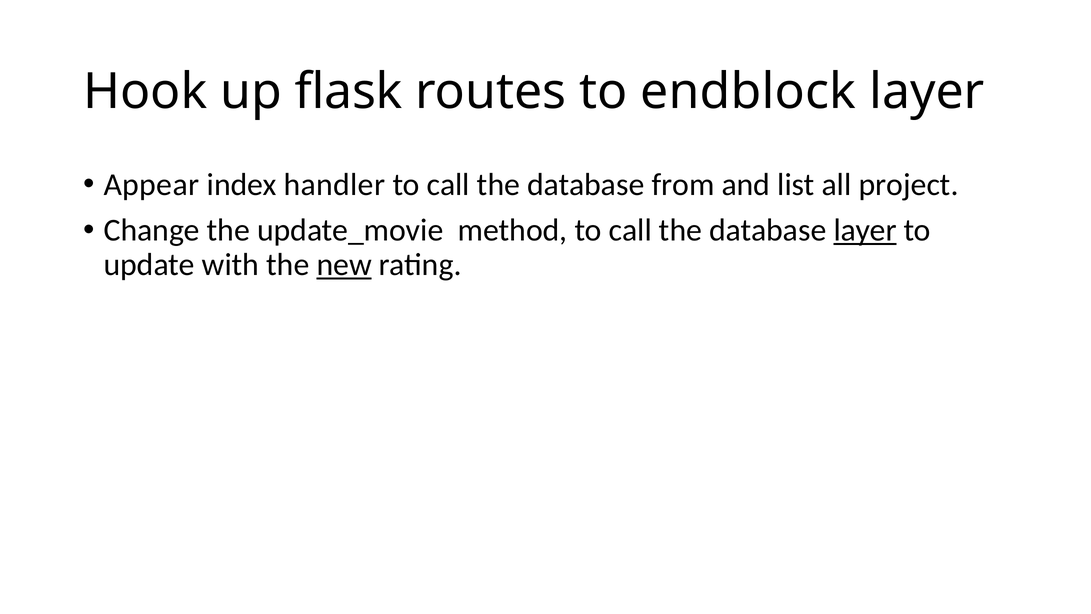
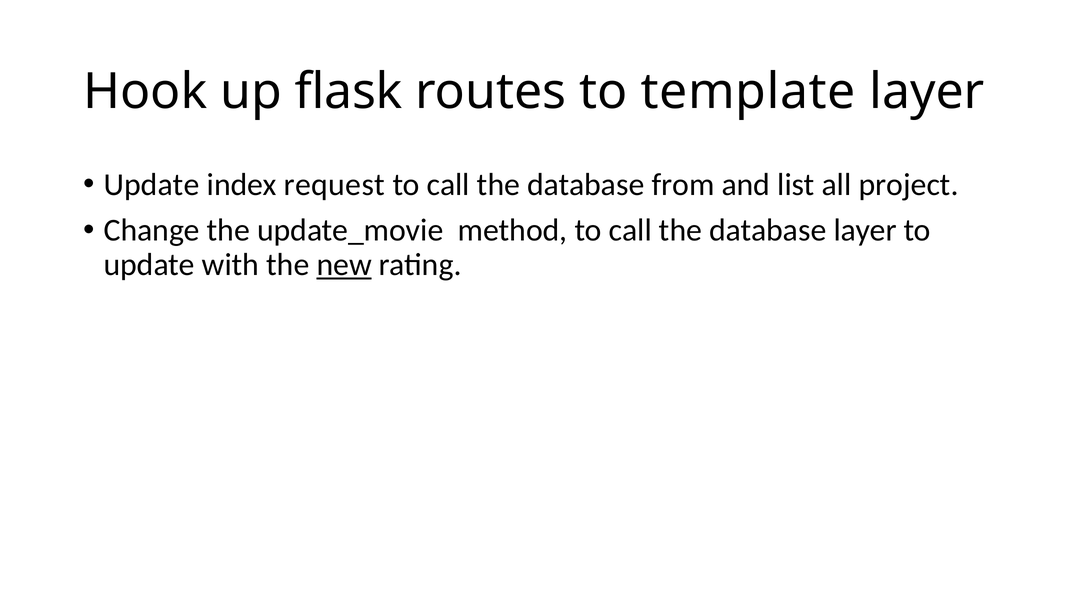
endblock: endblock -> template (748, 92)
Appear: Appear -> Update (152, 184)
handler: handler -> request (334, 184)
layer underline: present -> none (865, 230)
